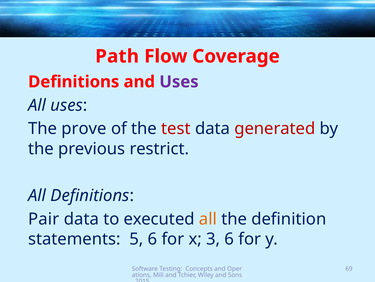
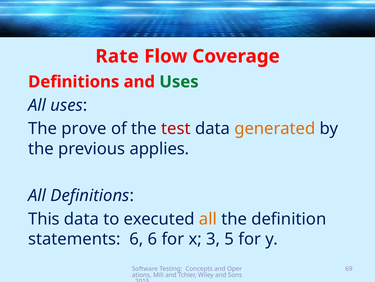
Path: Path -> Rate (117, 56)
Uses colour: purple -> green (179, 82)
generated colour: red -> orange (275, 128)
restrict: restrict -> applies (159, 148)
Pair: Pair -> This (44, 218)
statements 5: 5 -> 6 (136, 238)
3 6: 6 -> 5 (229, 238)
